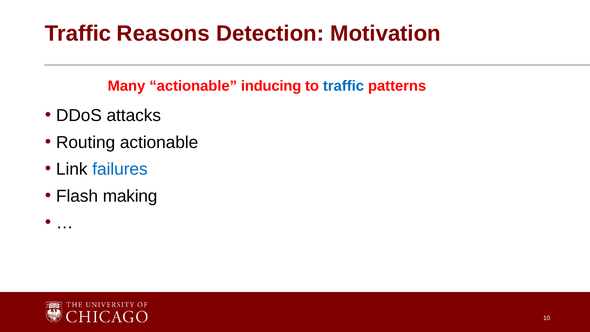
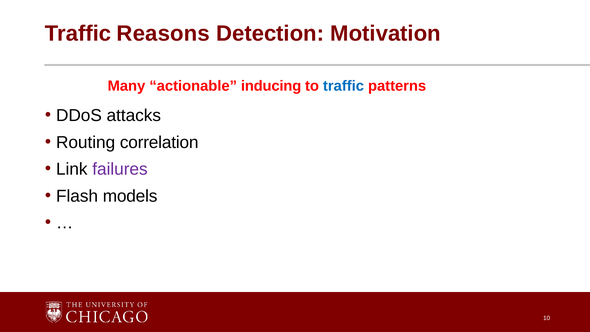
Routing actionable: actionable -> correlation (159, 142)
failures colour: blue -> purple (120, 169)
making: making -> models (130, 196)
